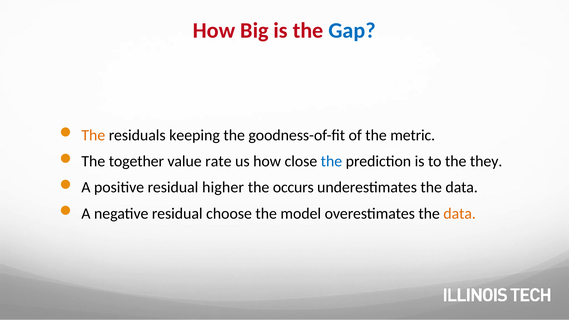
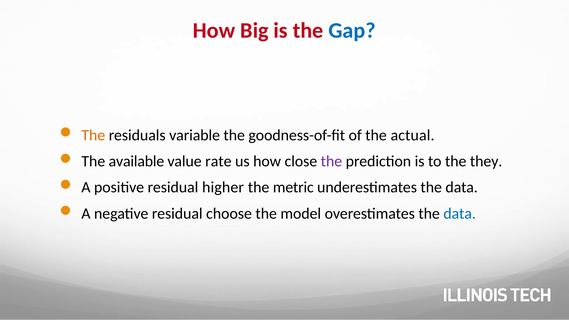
keeping: keeping -> variable (195, 135)
metric: metric -> actual (413, 135)
together: together -> available (136, 161)
the colour: blue -> purple (331, 161)
occurs: occurs -> metric (293, 187)
data colour: orange -> blue (460, 214)
